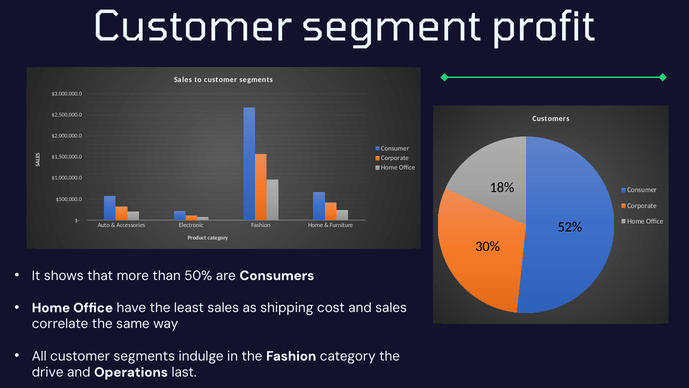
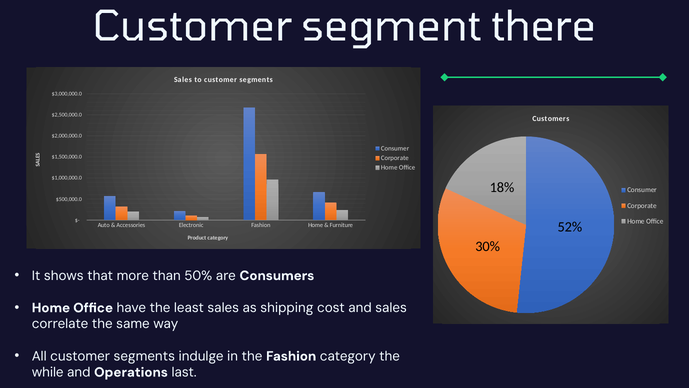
profit: profit -> there (544, 27)
drive: drive -> while (48, 372)
